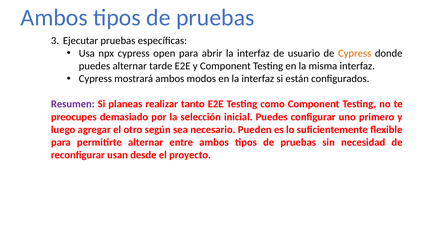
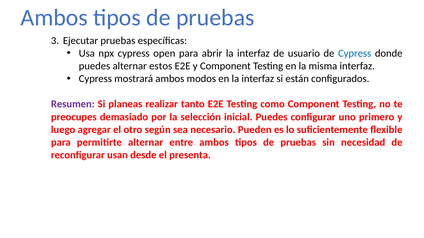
Cypress colour: orange -> blue (355, 53)
tarde: tarde -> estos (161, 66)
proyecto: proyecto -> presenta (190, 155)
